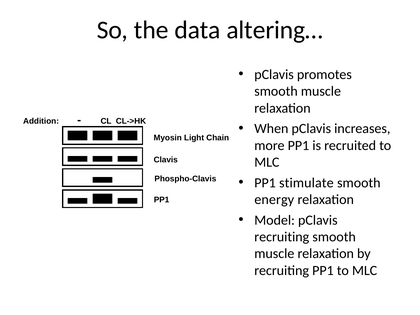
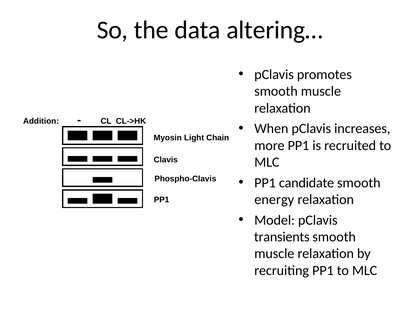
stimulate: stimulate -> candidate (307, 183)
recruiting: recruiting -> transients (282, 237)
